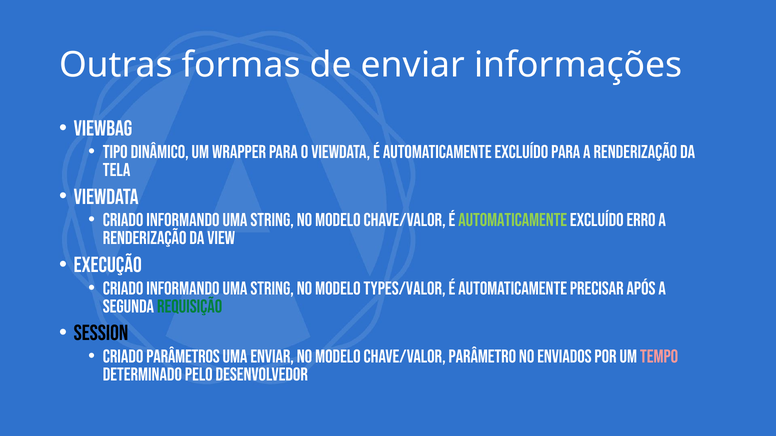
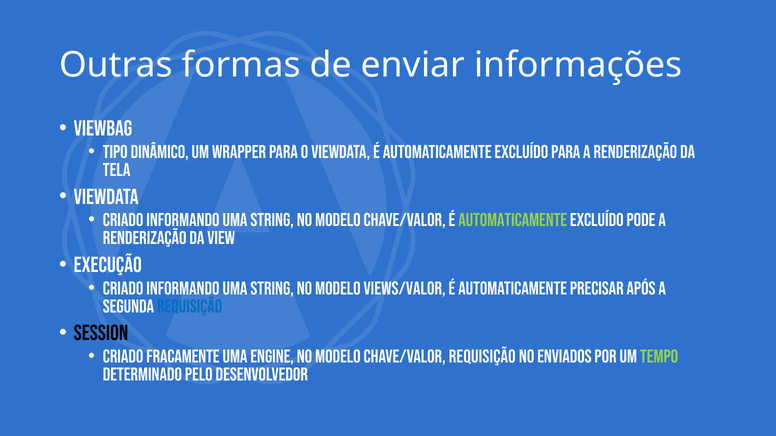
erro: erro -> pode (641, 221)
types/valor: types/valor -> views/valor (405, 289)
requisição colour: green -> blue (190, 307)
parâmetros: parâmetros -> fracamente (183, 357)
uma enviar: enviar -> engine (272, 357)
chave/valor parâmetro: parâmetro -> requisição (482, 357)
tempo colour: pink -> light green (659, 357)
